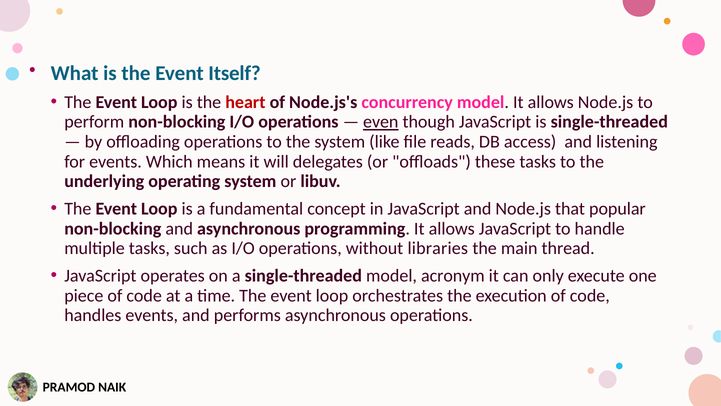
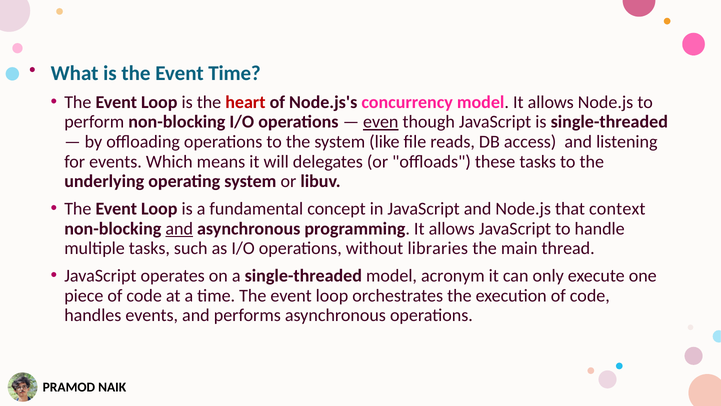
Event Itself: Itself -> Time (235, 73)
popular: popular -> context (617, 209)
and underline: none -> present (179, 228)
